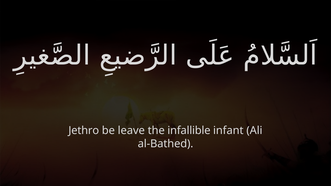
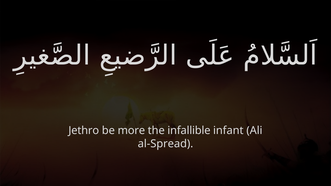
leave: leave -> more (131, 131)
al-Bathed: al-Bathed -> al-Spread (165, 144)
